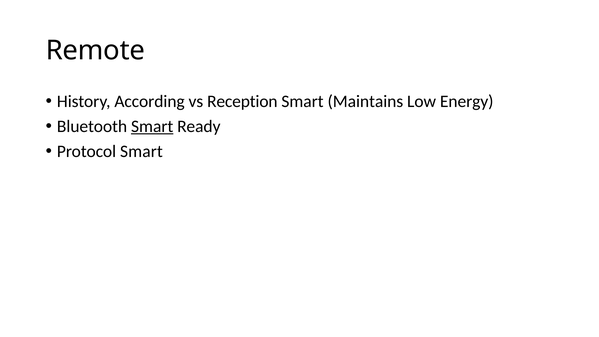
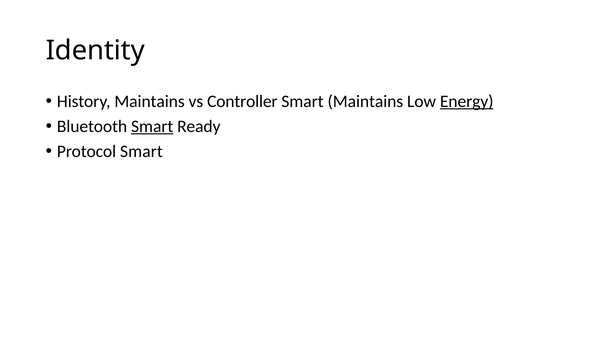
Remote: Remote -> Identity (95, 50)
History According: According -> Maintains (150, 101)
Reception: Reception -> Controller (242, 101)
Energy underline: none -> present (467, 101)
